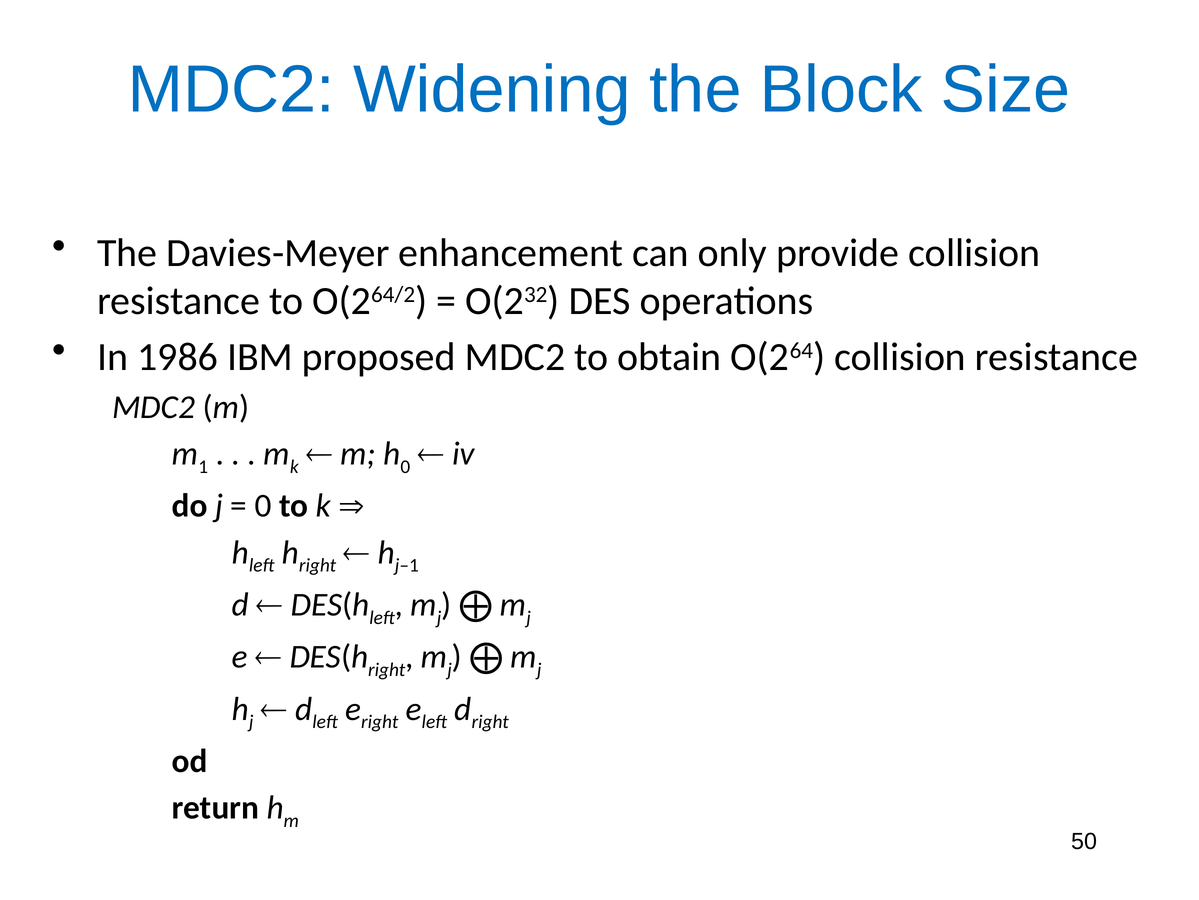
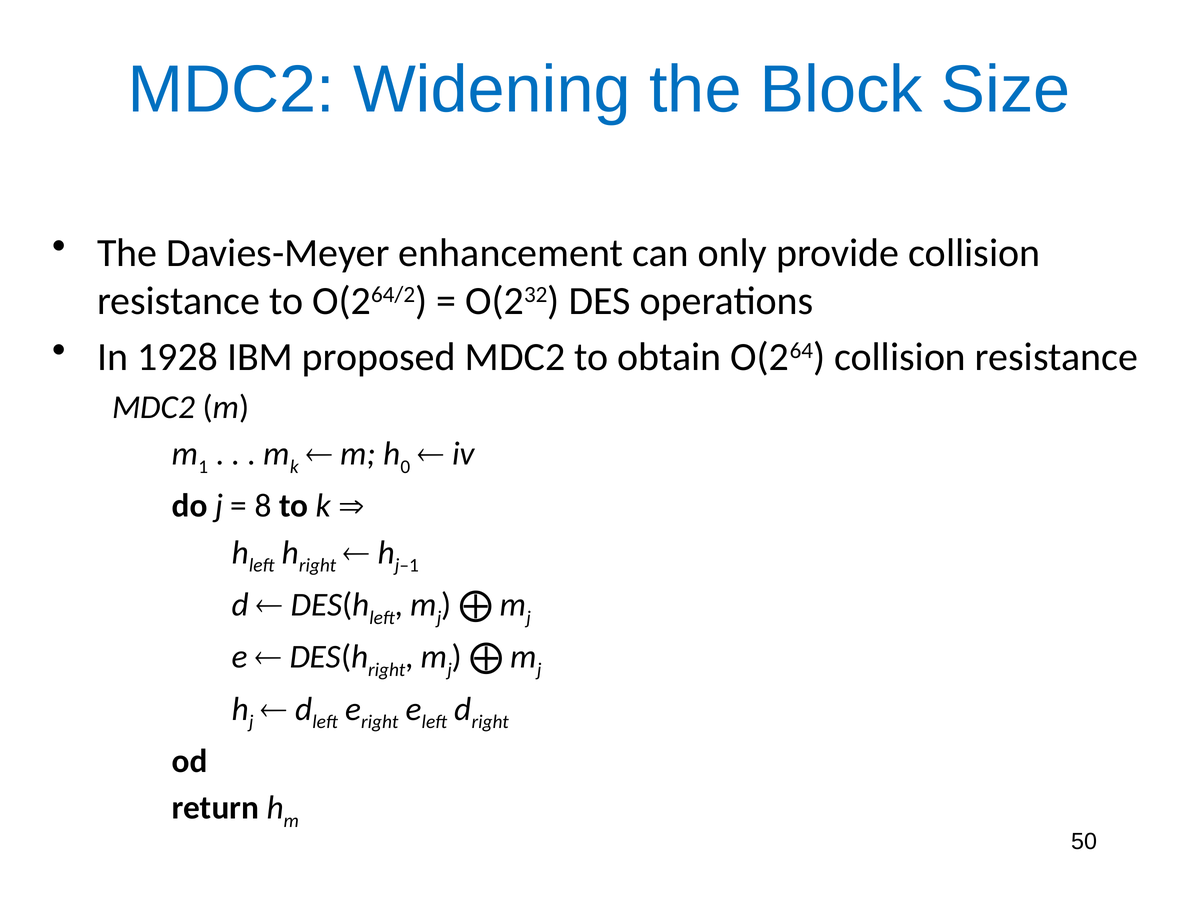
1986: 1986 -> 1928 (178, 357)
0: 0 -> 8 (263, 505)
